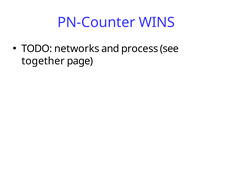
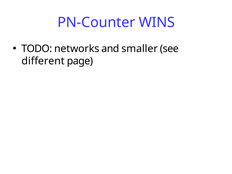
process: process -> smaller (140, 49)
together: together -> different (43, 61)
